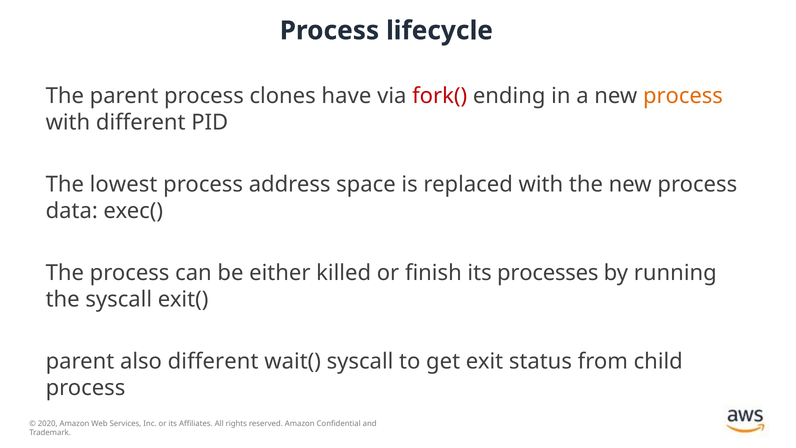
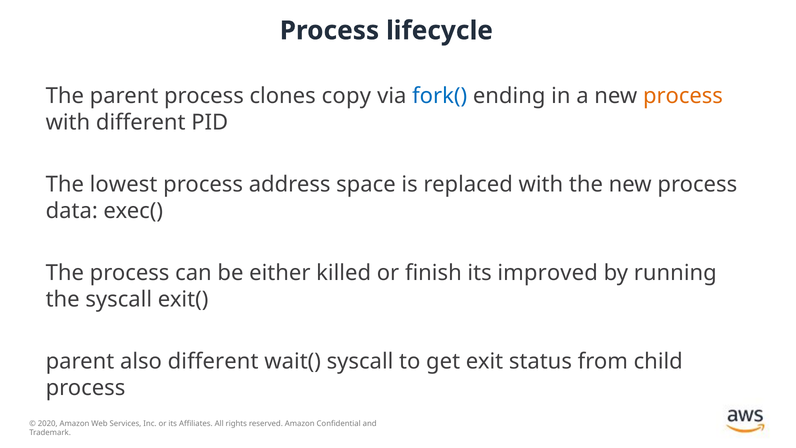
have: have -> copy (346, 96)
fork( colour: red -> blue (440, 96)
processes: processes -> improved (548, 273)
